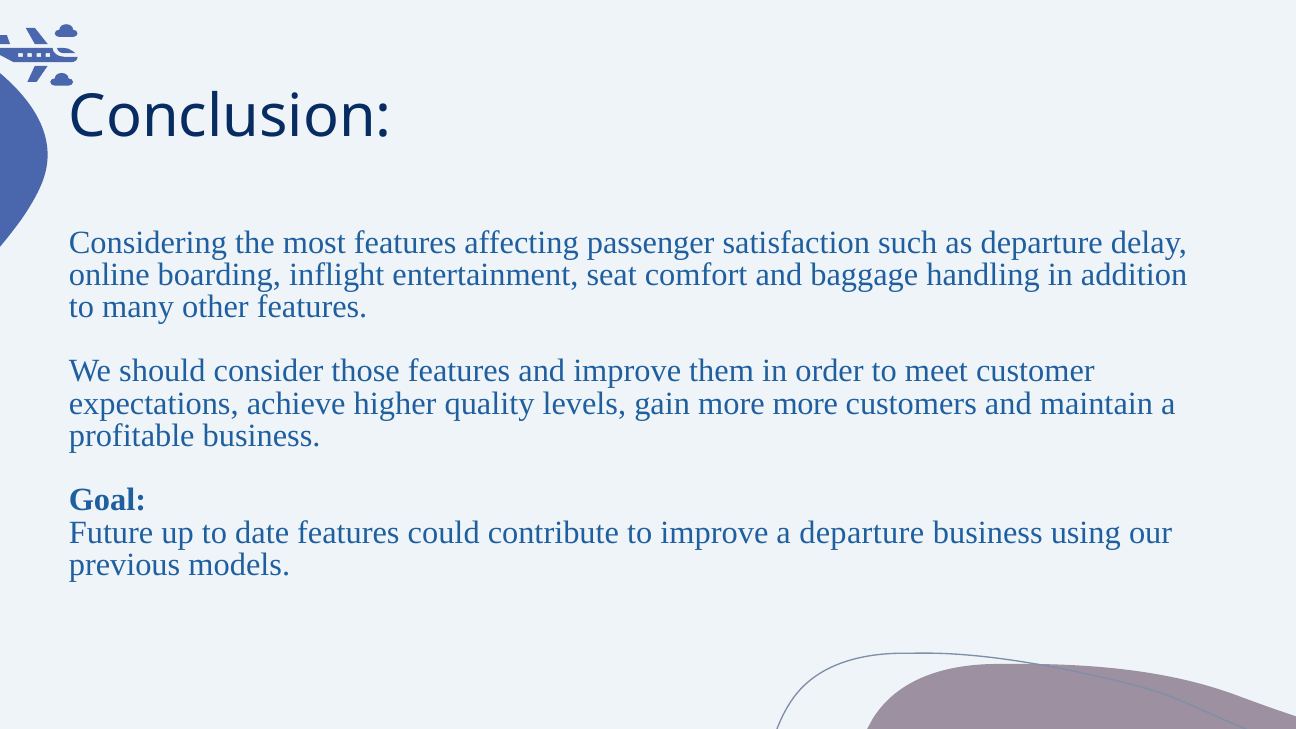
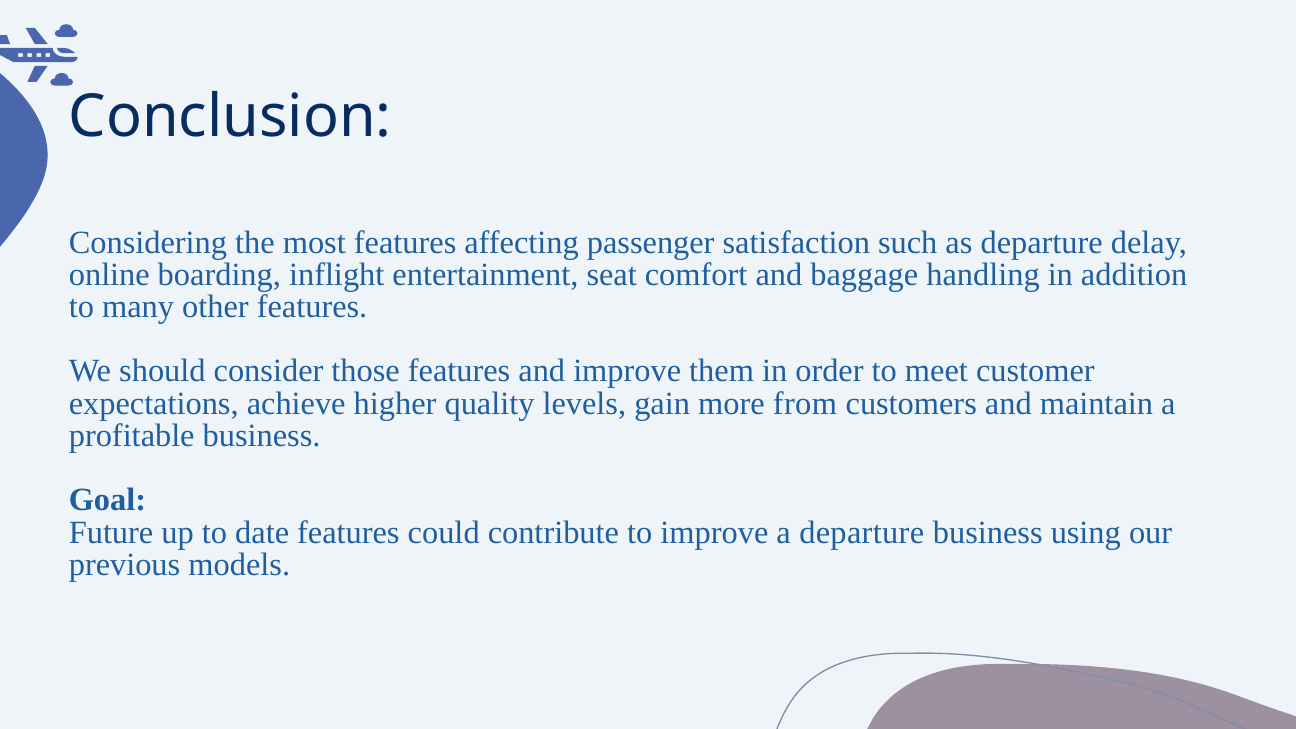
more more: more -> from (805, 404)
